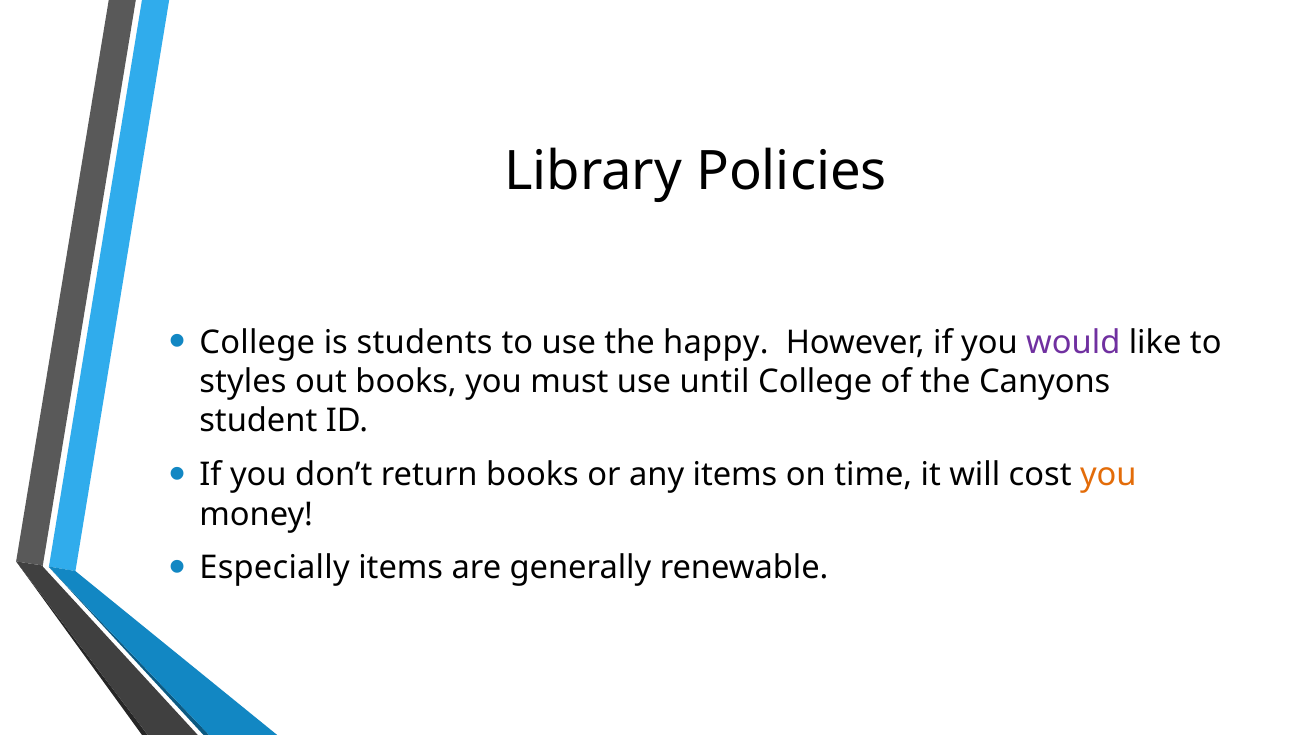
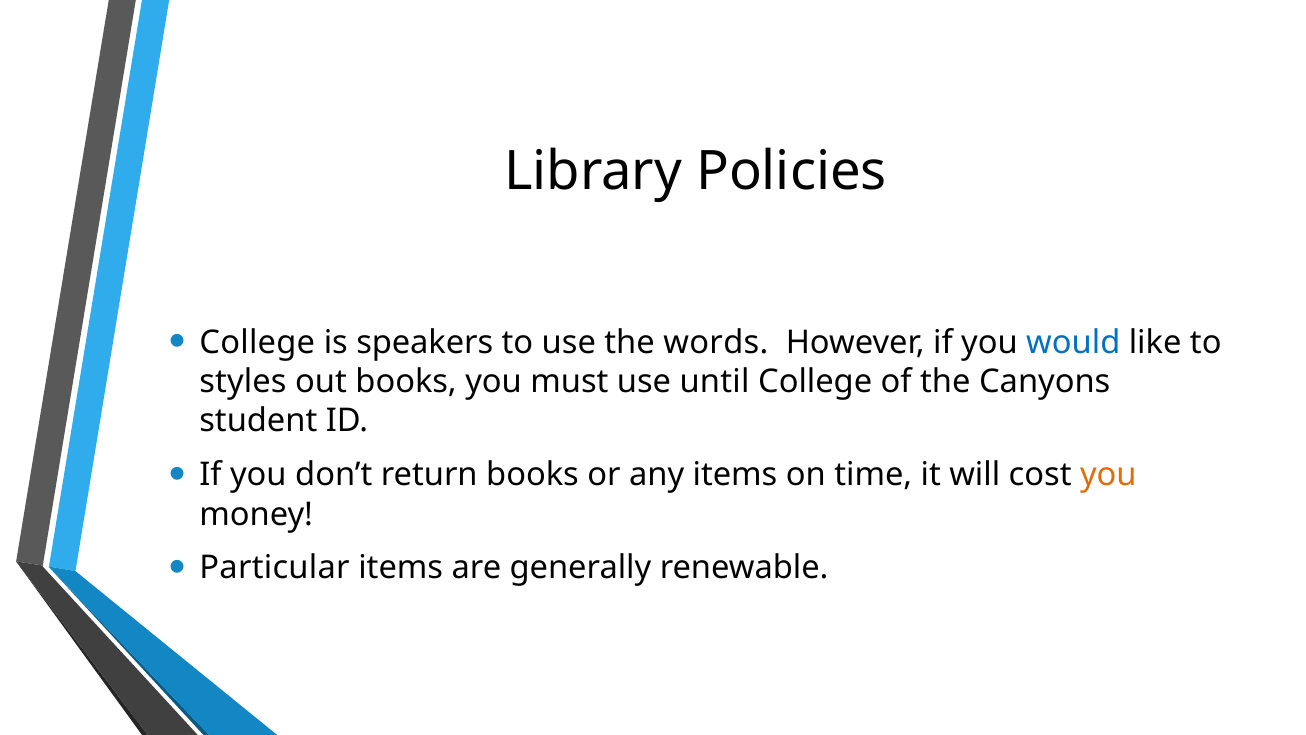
students: students -> speakers (425, 343)
happy: happy -> words (716, 343)
would colour: purple -> blue (1073, 343)
Especially: Especially -> Particular (275, 568)
